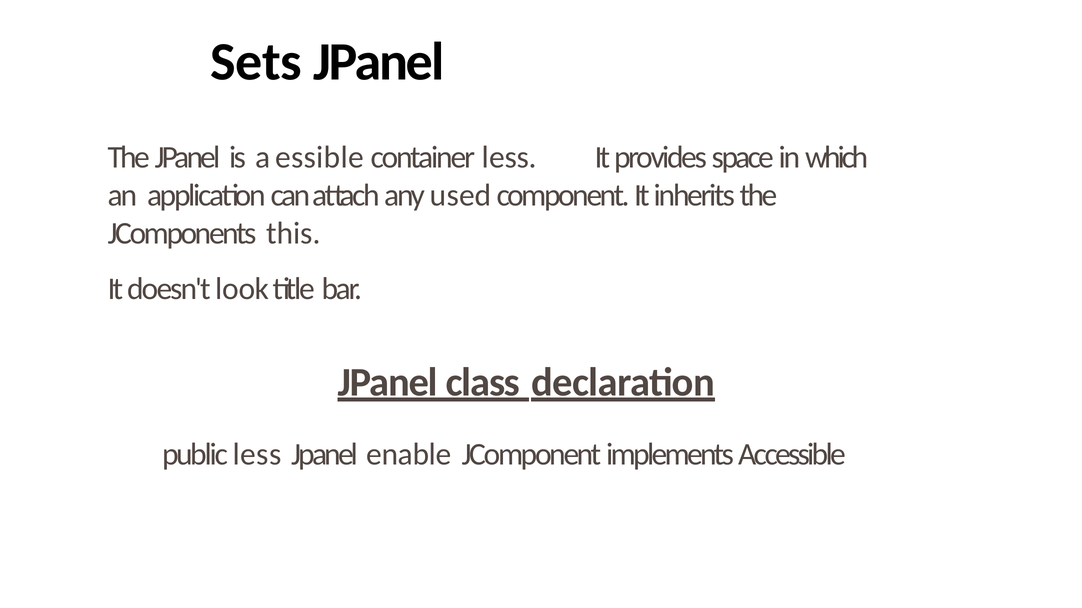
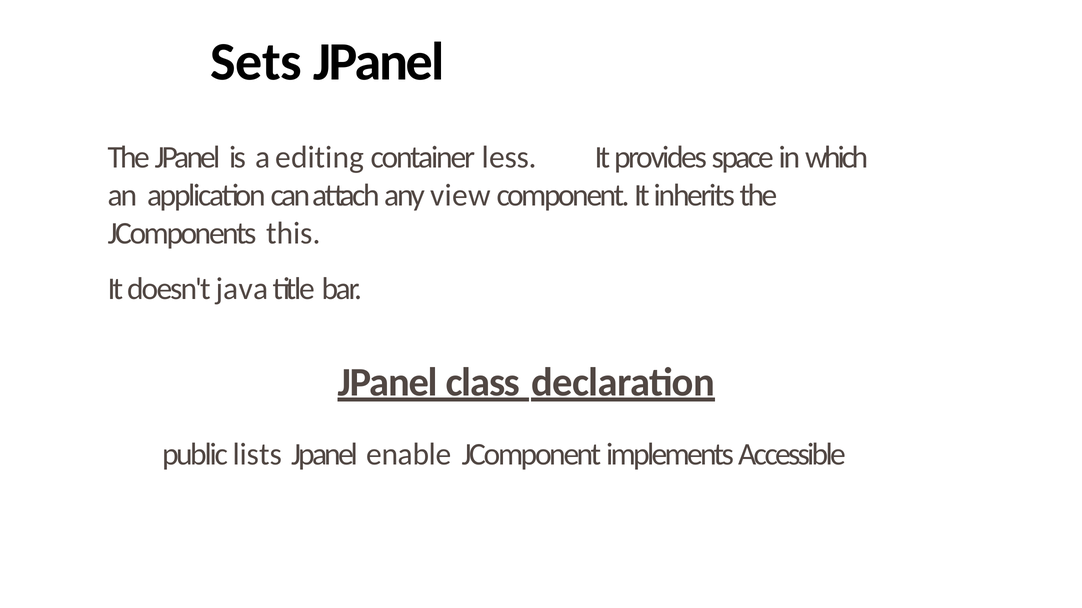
essible: essible -> editing (320, 158)
used: used -> view (461, 195)
look: look -> java (242, 289)
public less: less -> lists (257, 455)
